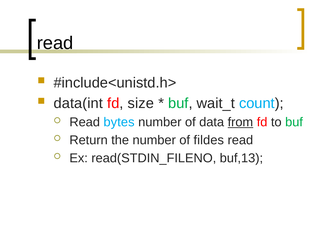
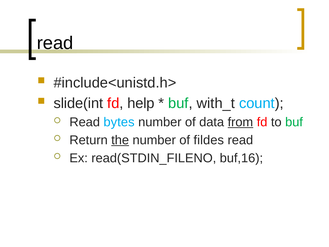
data(int: data(int -> slide(int (78, 103)
size: size -> help (141, 103)
wait_t: wait_t -> with_t (216, 103)
the underline: none -> present (120, 140)
buf,13: buf,13 -> buf,16 (241, 158)
